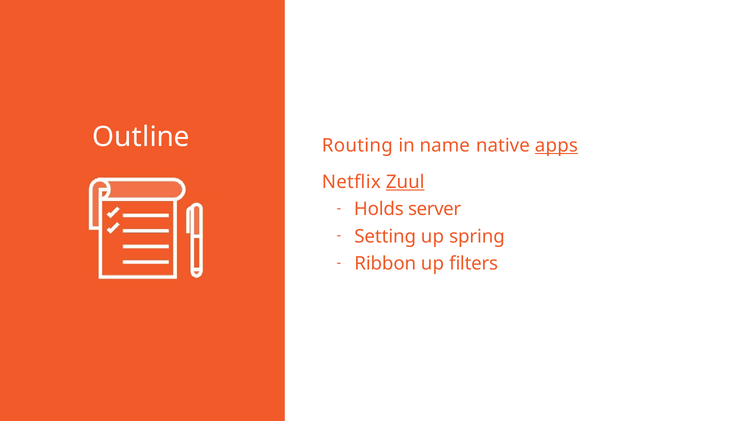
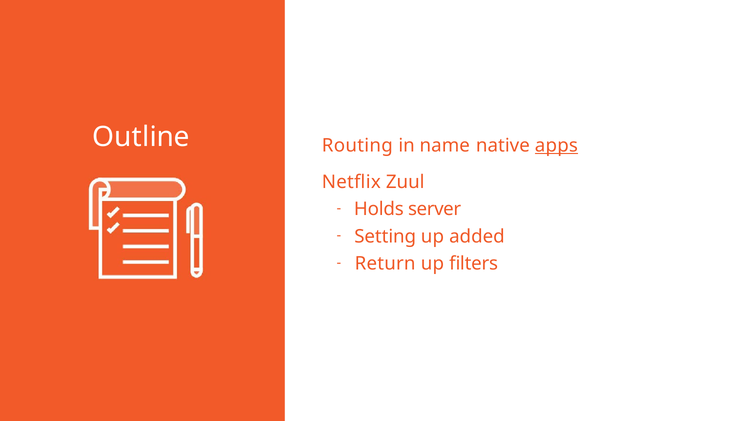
Zuul underline: present -> none (405, 182)
spring: spring -> added (477, 237)
Ribbon: Ribbon -> Return (385, 264)
